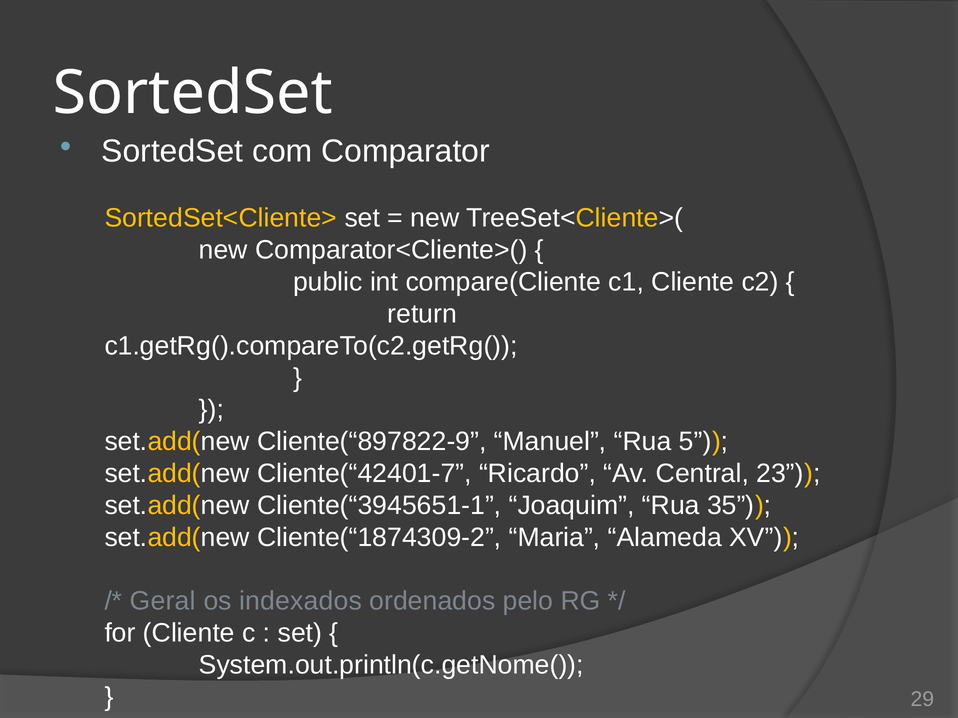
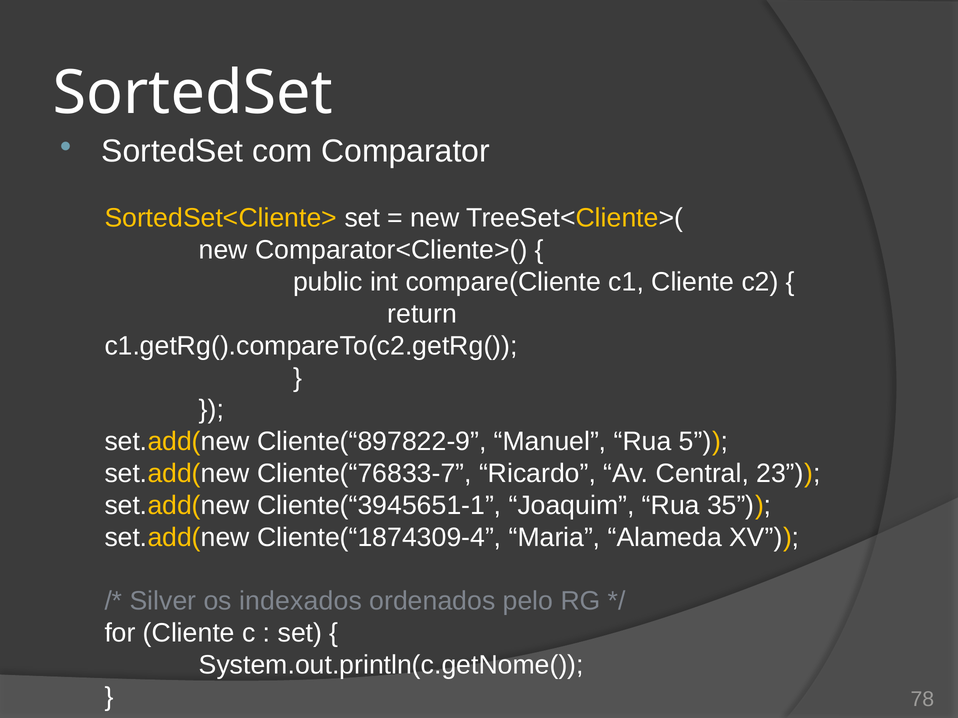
Cliente(“42401-7: Cliente(“42401-7 -> Cliente(“76833-7 (364, 474)
Cliente(“1874309-2: Cliente(“1874309-2 -> Cliente(“1874309-4 (379, 538)
Geral: Geral -> Silver (163, 602)
29: 29 -> 78 (922, 700)
